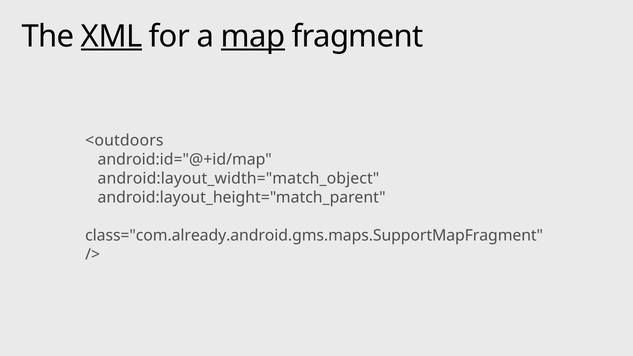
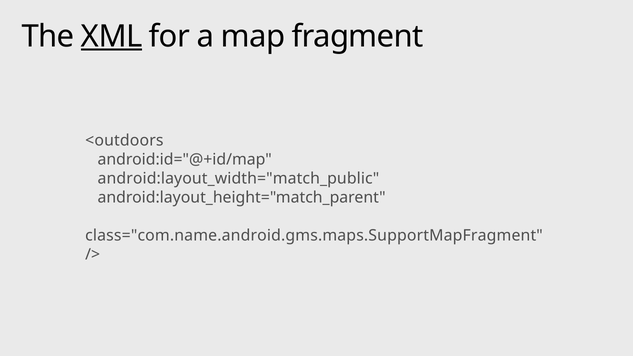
map underline: present -> none (253, 36)
android:layout_width="match_object: android:layout_width="match_object -> android:layout_width="match_public (238, 179)
class="com.already.android.gms.maps.SupportMapFragment: class="com.already.android.gms.maps.SupportMapFragment -> class="com.name.android.gms.maps.SupportMapFragment (314, 236)
